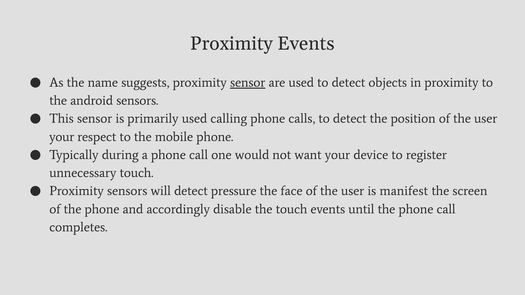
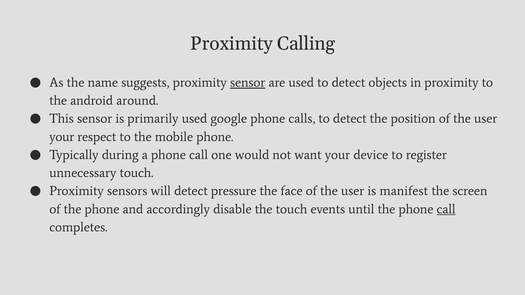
Proximity Events: Events -> Calling (306, 43)
android sensors: sensors -> around (137, 101)
calling: calling -> google (229, 119)
call underline: none -> present (446, 209)
